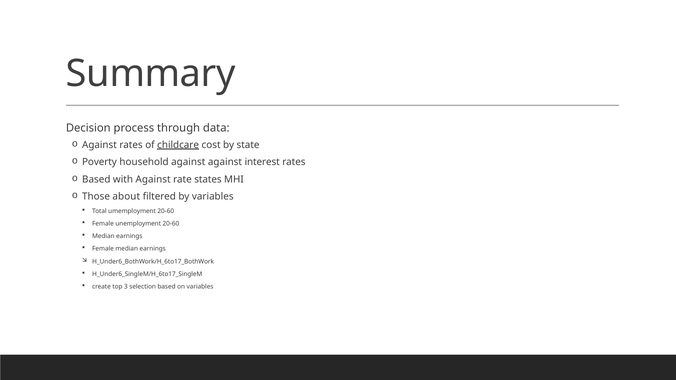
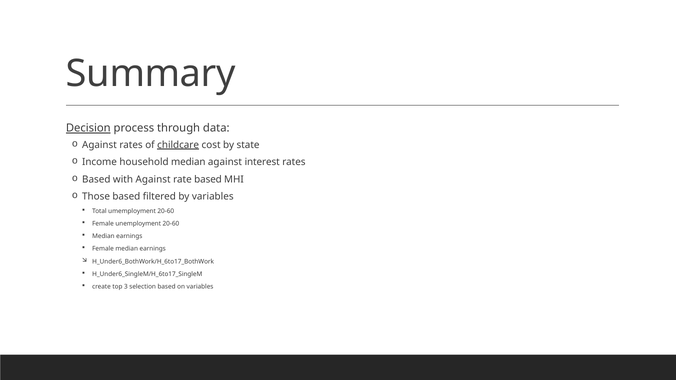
Decision underline: none -> present (88, 128)
Poverty: Poverty -> Income (99, 162)
household against: against -> median (188, 162)
rate states: states -> based (208, 179)
Those about: about -> based (126, 197)
